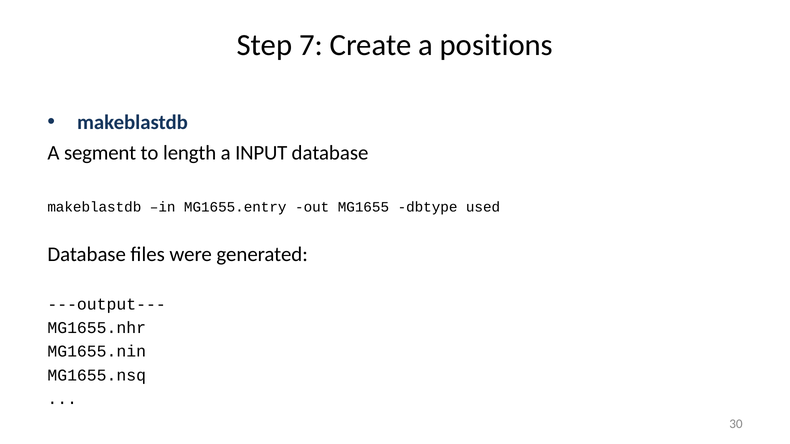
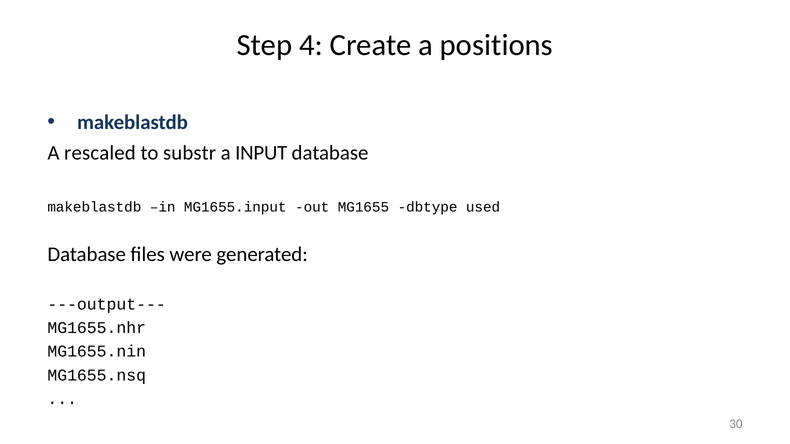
7: 7 -> 4 (311, 45)
segment: segment -> rescaled (100, 153)
length: length -> substr (190, 153)
MG1655.entry: MG1655.entry -> MG1655.input (235, 207)
